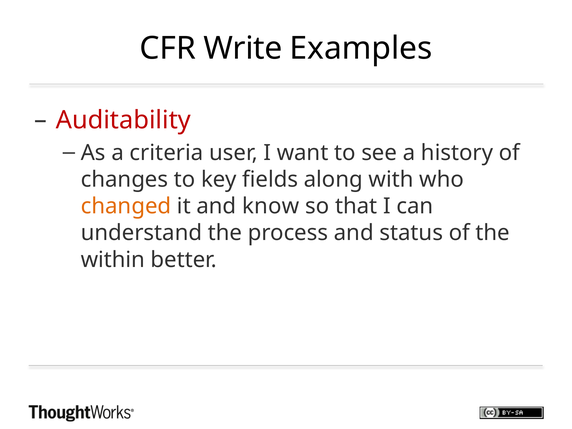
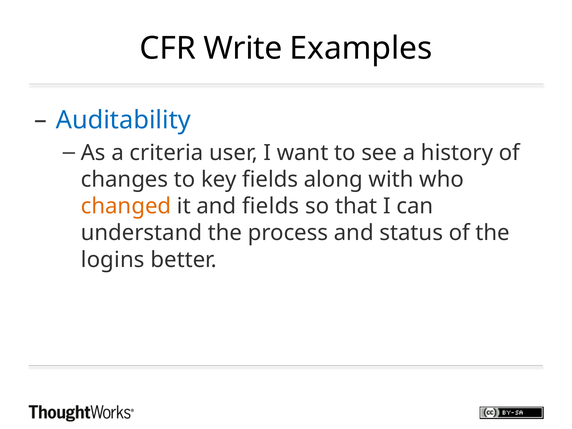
Auditability colour: red -> blue (123, 120)
and know: know -> fields (271, 206)
within: within -> logins (113, 260)
